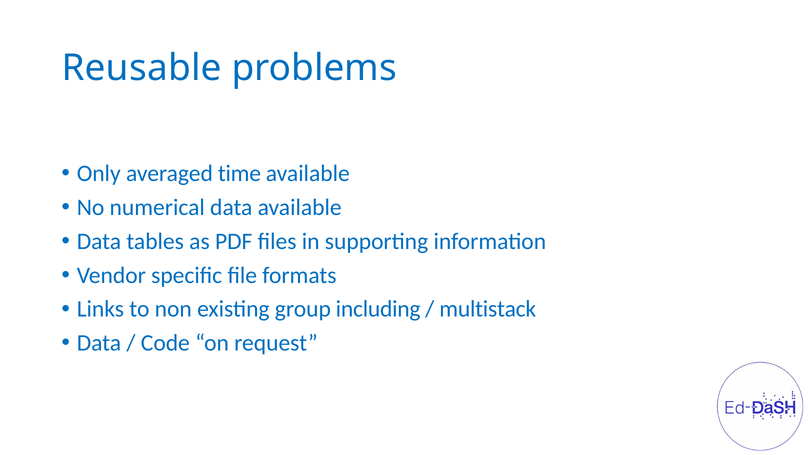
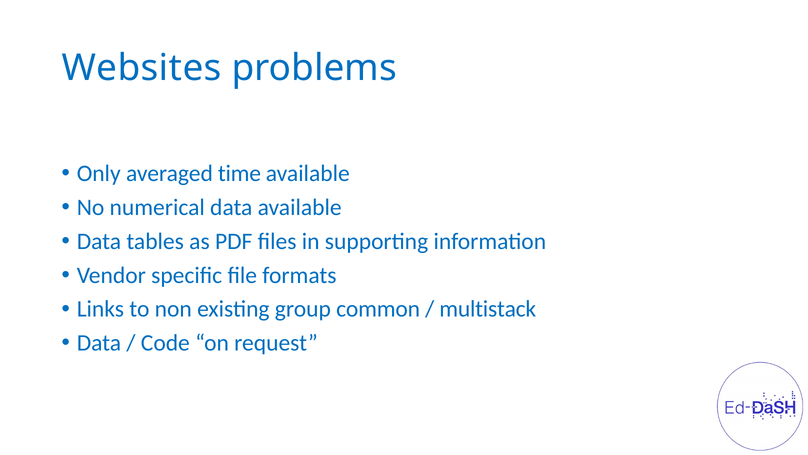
Reusable: Reusable -> Websites (142, 68)
including: including -> common (378, 309)
